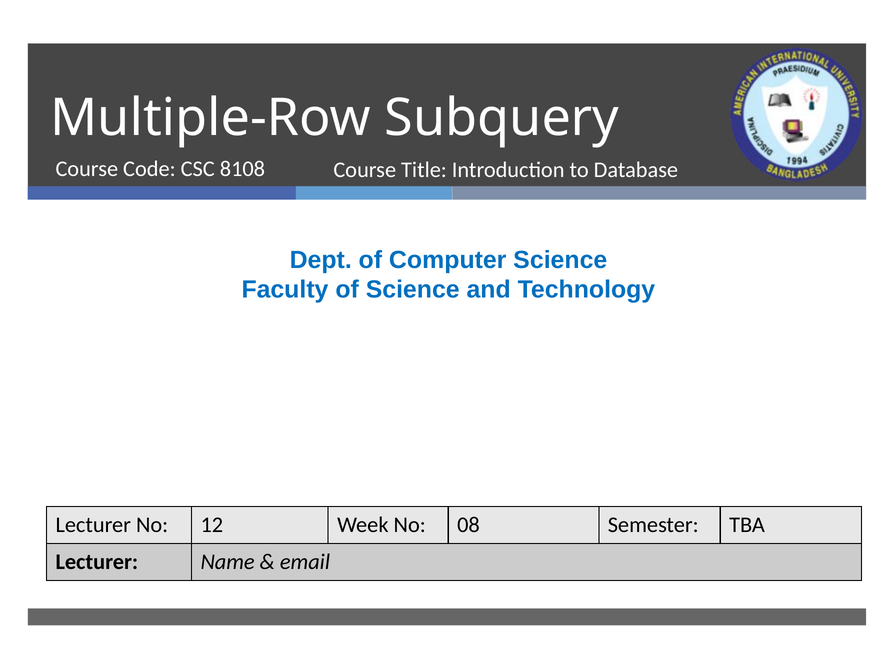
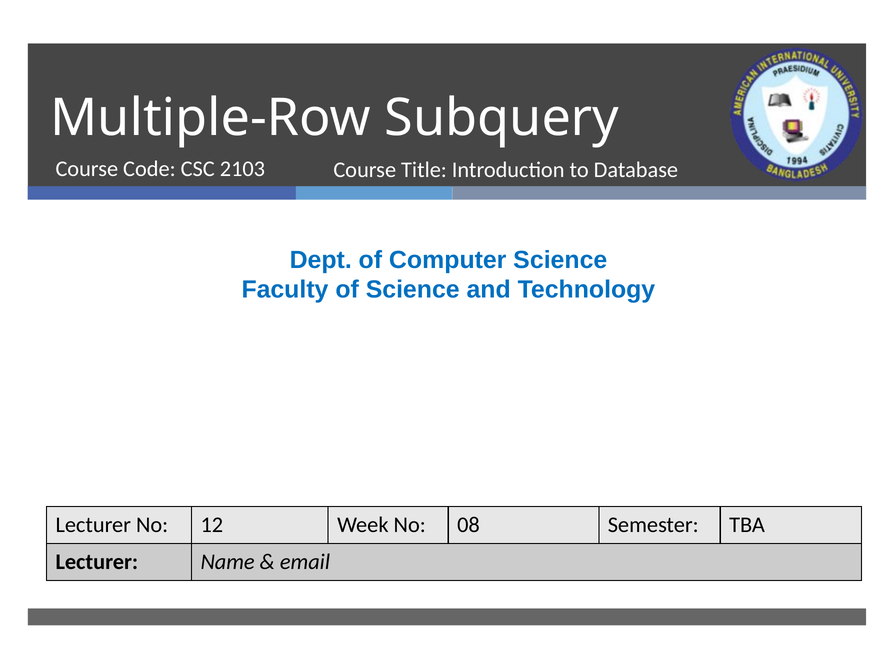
8108: 8108 -> 2103 (242, 169)
